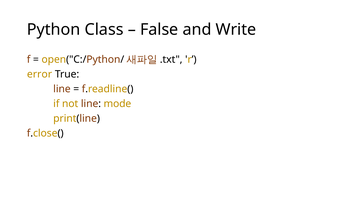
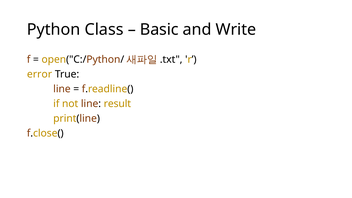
False: False -> Basic (159, 30)
mode: mode -> result (117, 104)
